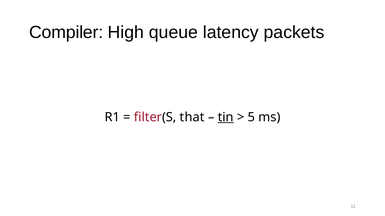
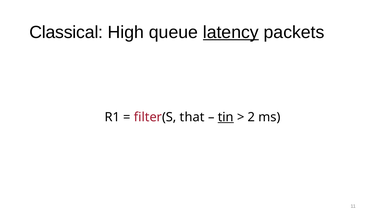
Compiler: Compiler -> Classical (66, 32)
latency underline: none -> present (231, 32)
5: 5 -> 2 (251, 117)
